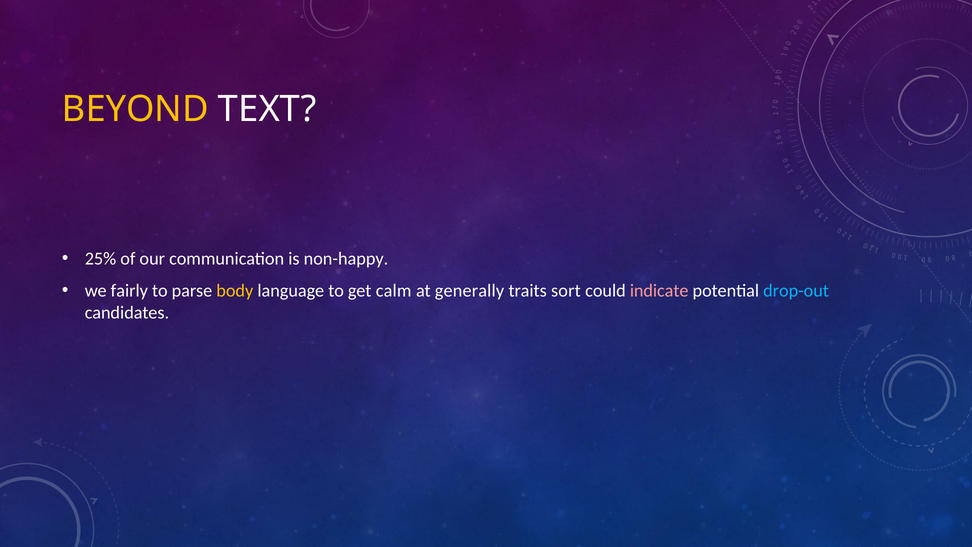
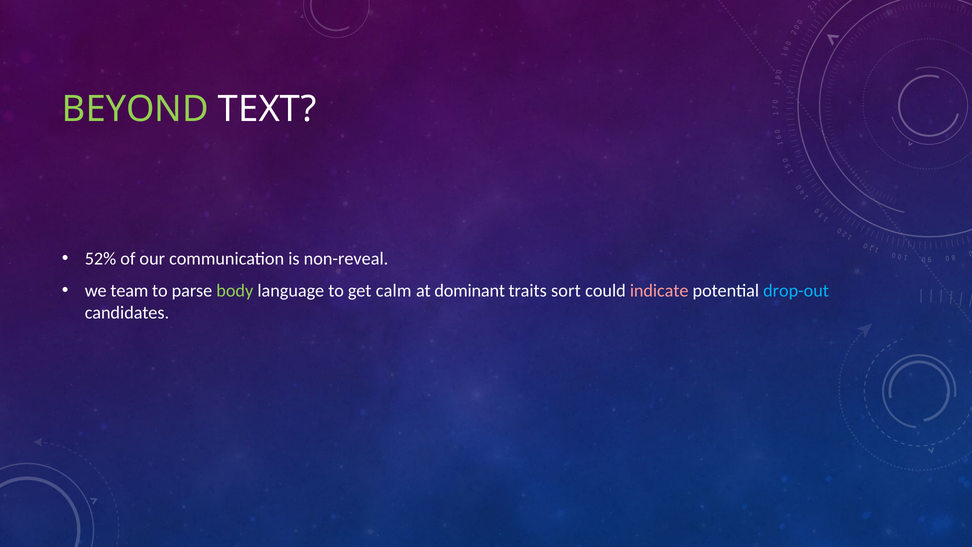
BEYOND colour: yellow -> light green (135, 109)
25%: 25% -> 52% (100, 259)
non-happy: non-happy -> non-reveal (346, 259)
fairly: fairly -> team (129, 291)
body colour: yellow -> light green (235, 291)
generally: generally -> dominant (470, 291)
